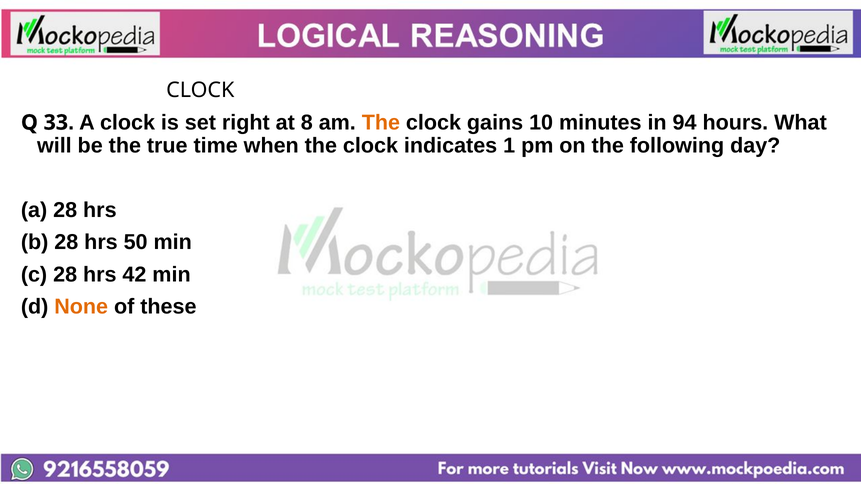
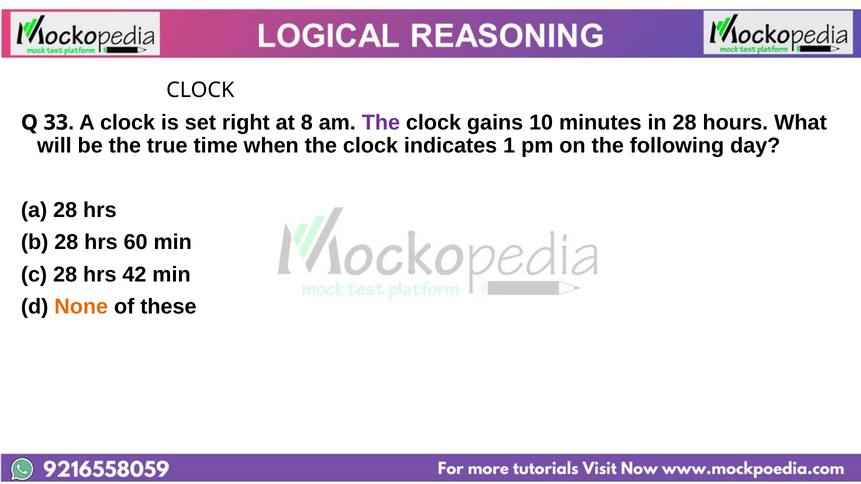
The colour: orange -> purple (381, 123)
in 94: 94 -> 28 (685, 123)
50: 50 -> 60 (136, 243)
